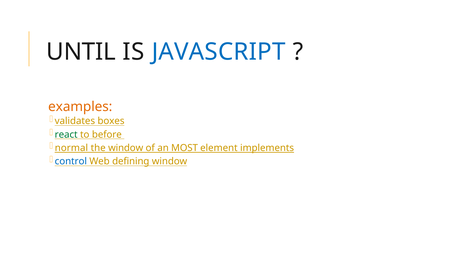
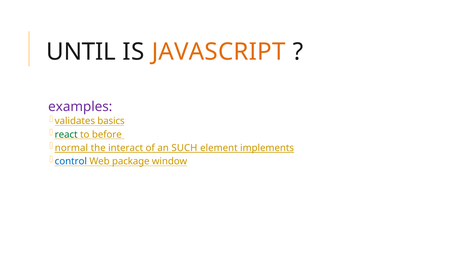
JAVASCRIPT colour: blue -> orange (219, 52)
examples colour: orange -> purple (80, 107)
boxes: boxes -> basics (111, 121)
the window: window -> interact (126, 148)
MOST: MOST -> SUCH (184, 148)
defining: defining -> package (131, 161)
